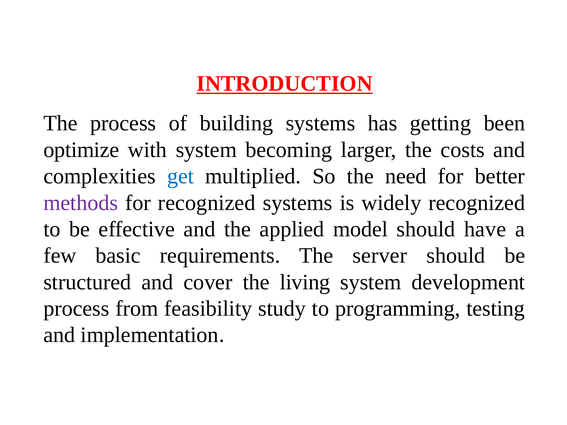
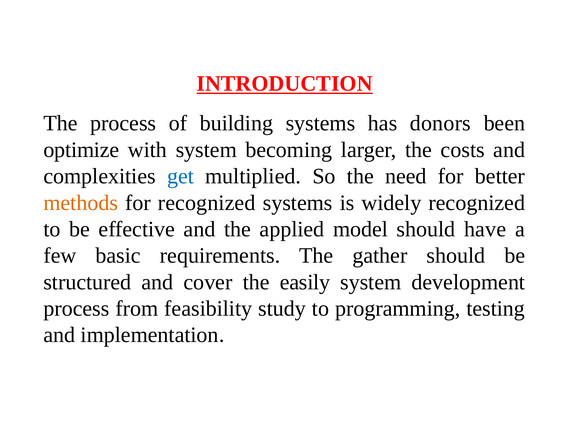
getting: getting -> donors (440, 123)
methods colour: purple -> orange (81, 203)
server: server -> gather (380, 256)
living: living -> easily (305, 282)
